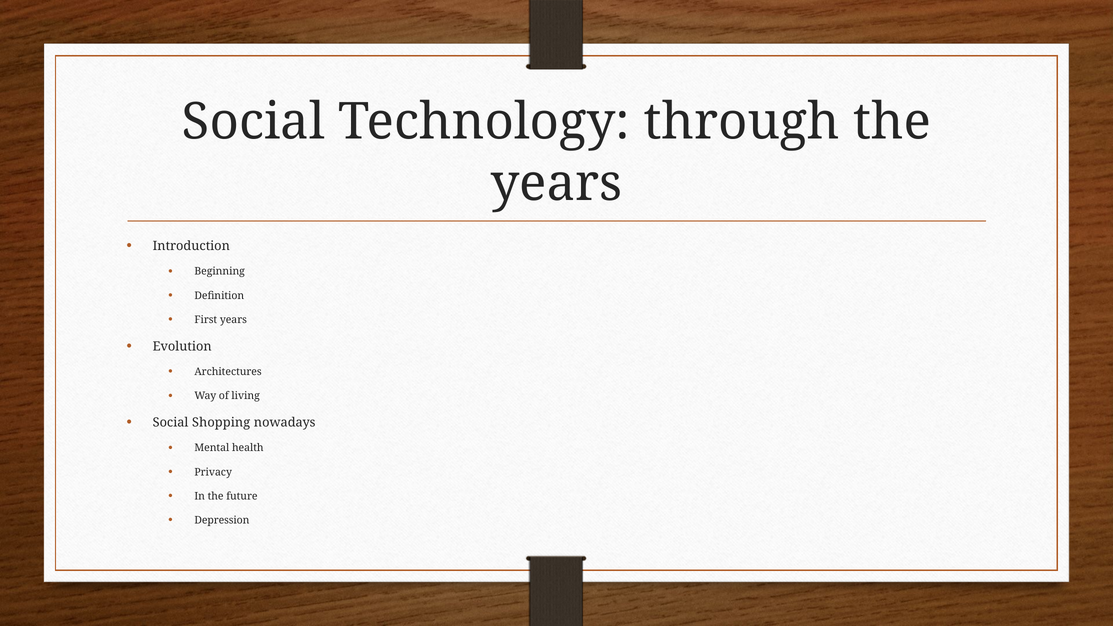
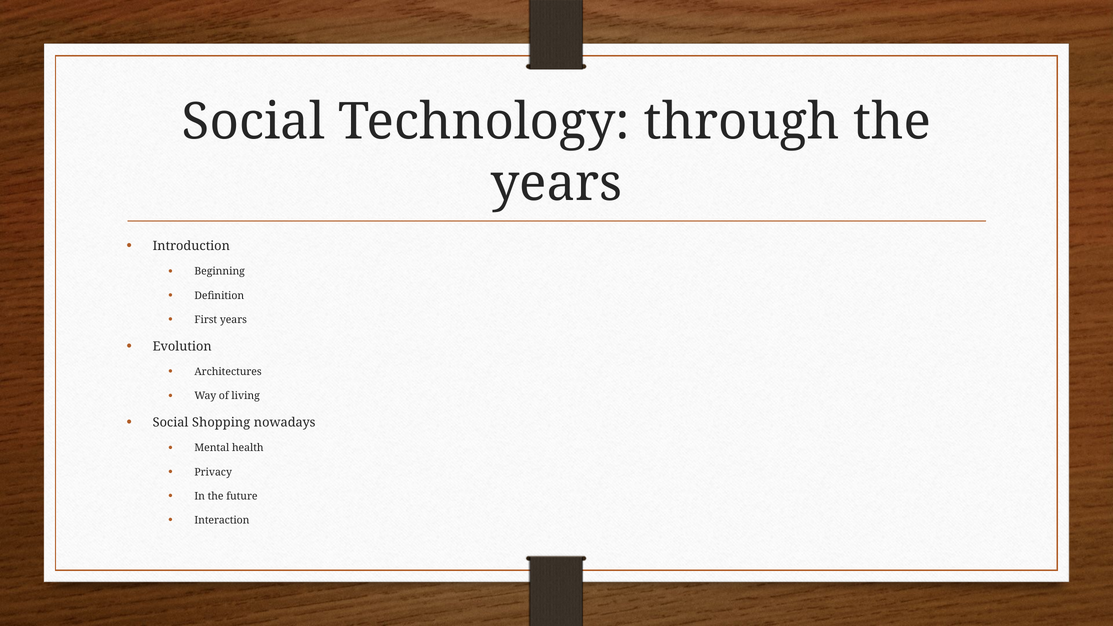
Depression: Depression -> Interaction (222, 520)
